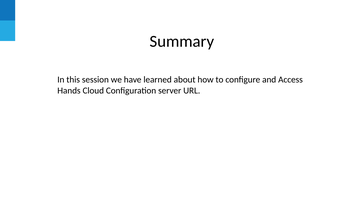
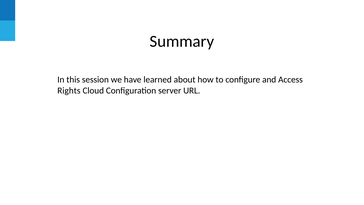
Hands: Hands -> Rights (69, 91)
